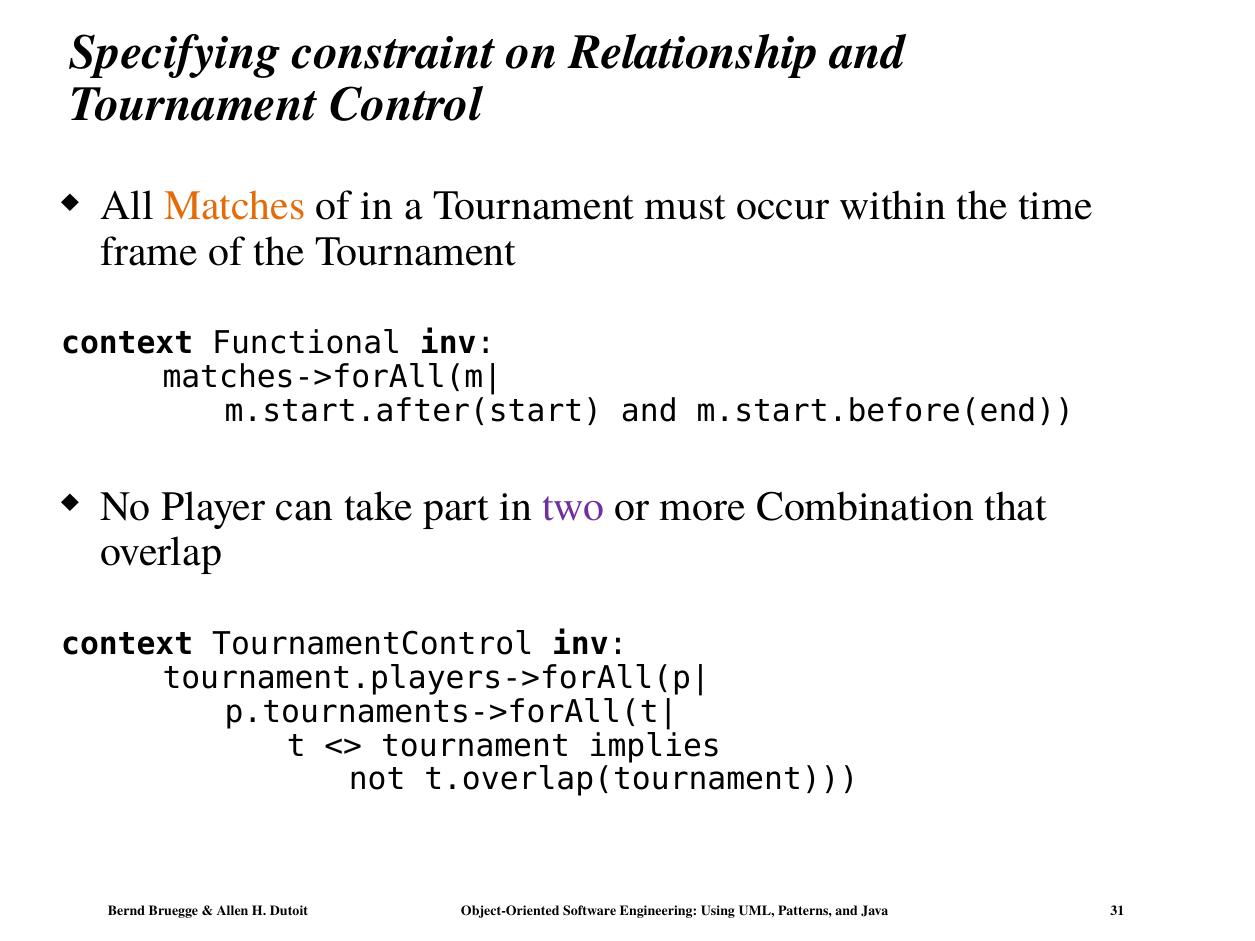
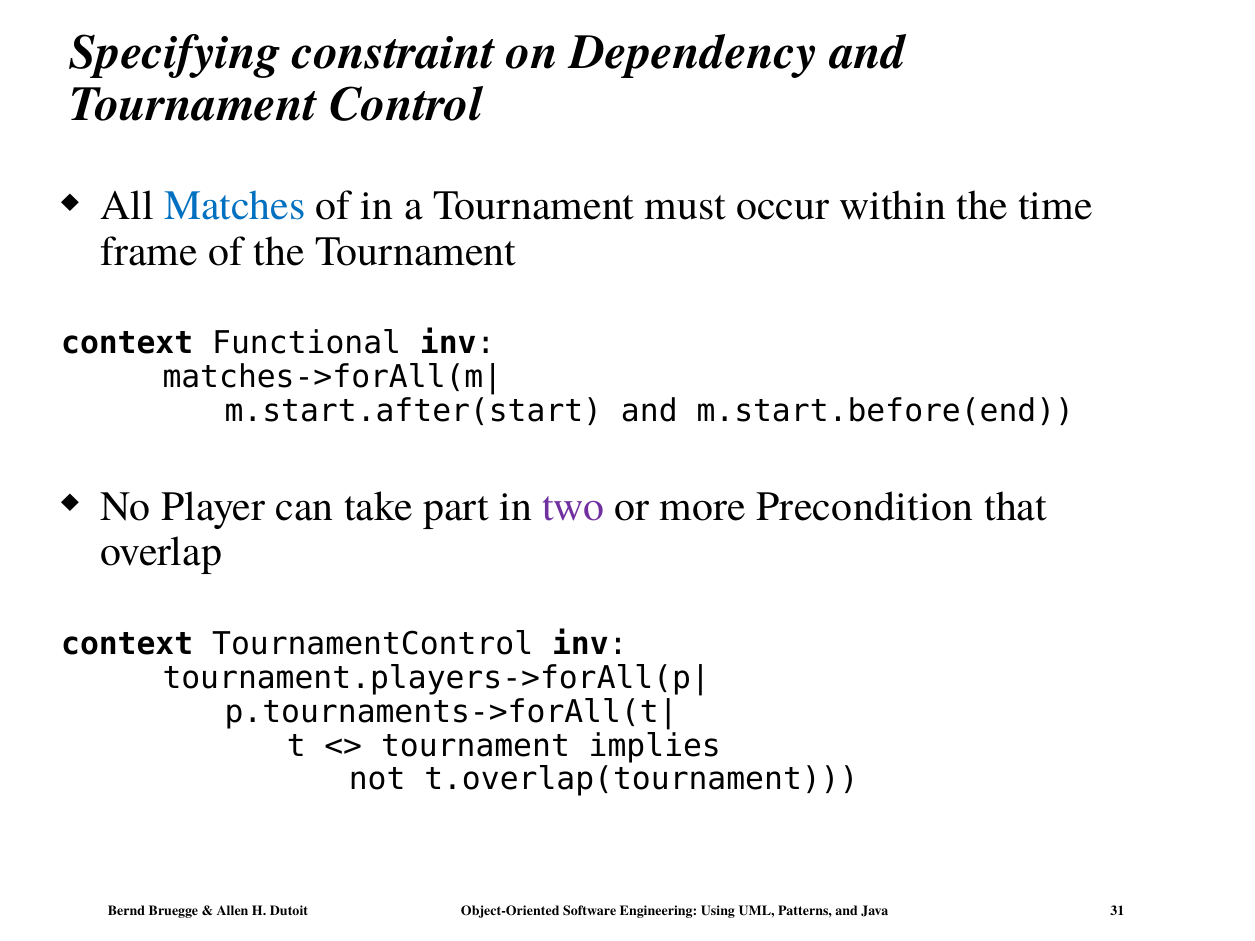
Relationship: Relationship -> Dependency (694, 52)
Matches colour: orange -> blue (235, 206)
Combination: Combination -> Precondition (865, 507)
